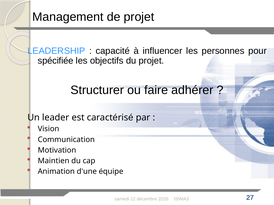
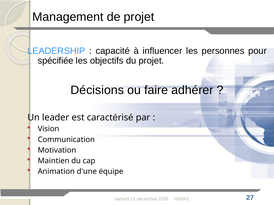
Structurer: Structurer -> Décisions (97, 90)
